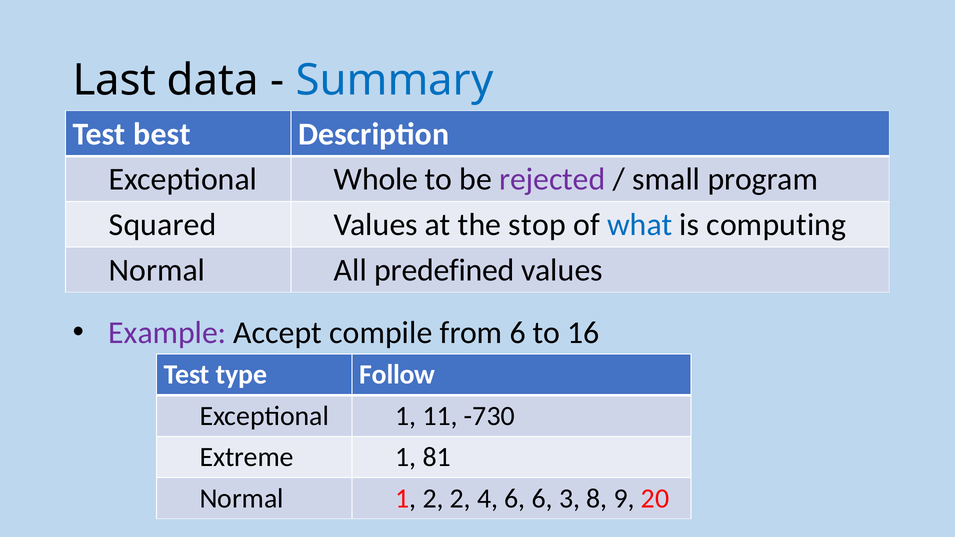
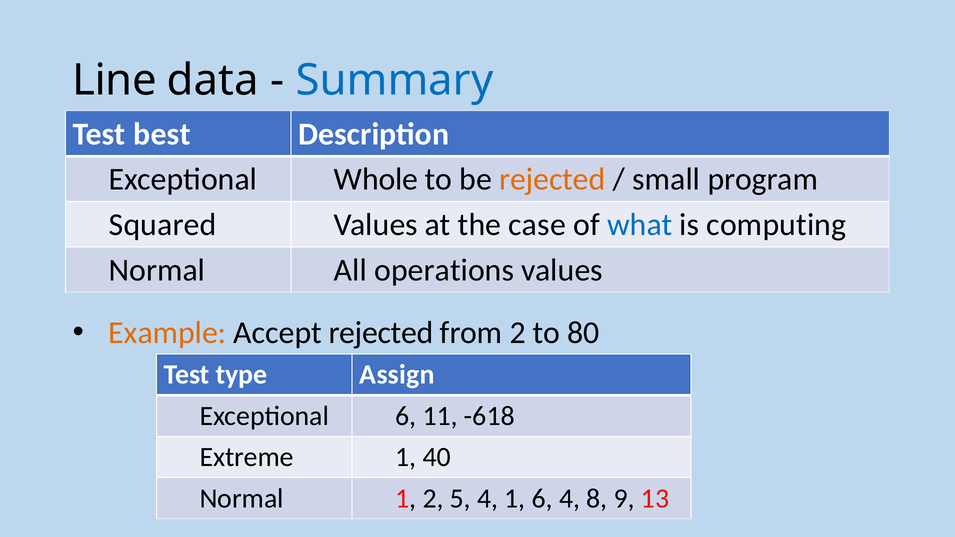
Last: Last -> Line (114, 80)
rejected colour: purple -> orange (552, 180)
stop: stop -> case (537, 225)
predefined: predefined -> operations (444, 270)
Example colour: purple -> orange (167, 333)
Accept compile: compile -> rejected (381, 333)
from 6: 6 -> 2 (518, 333)
16: 16 -> 80 (583, 333)
Follow: Follow -> Assign (397, 375)
Exceptional 1: 1 -> 6 (406, 416)
-730: -730 -> -618 (489, 416)
81: 81 -> 40 (437, 457)
2 2: 2 -> 5 (460, 499)
4 6: 6 -> 1 (515, 499)
6 3: 3 -> 4 (570, 499)
20: 20 -> 13 (655, 499)
